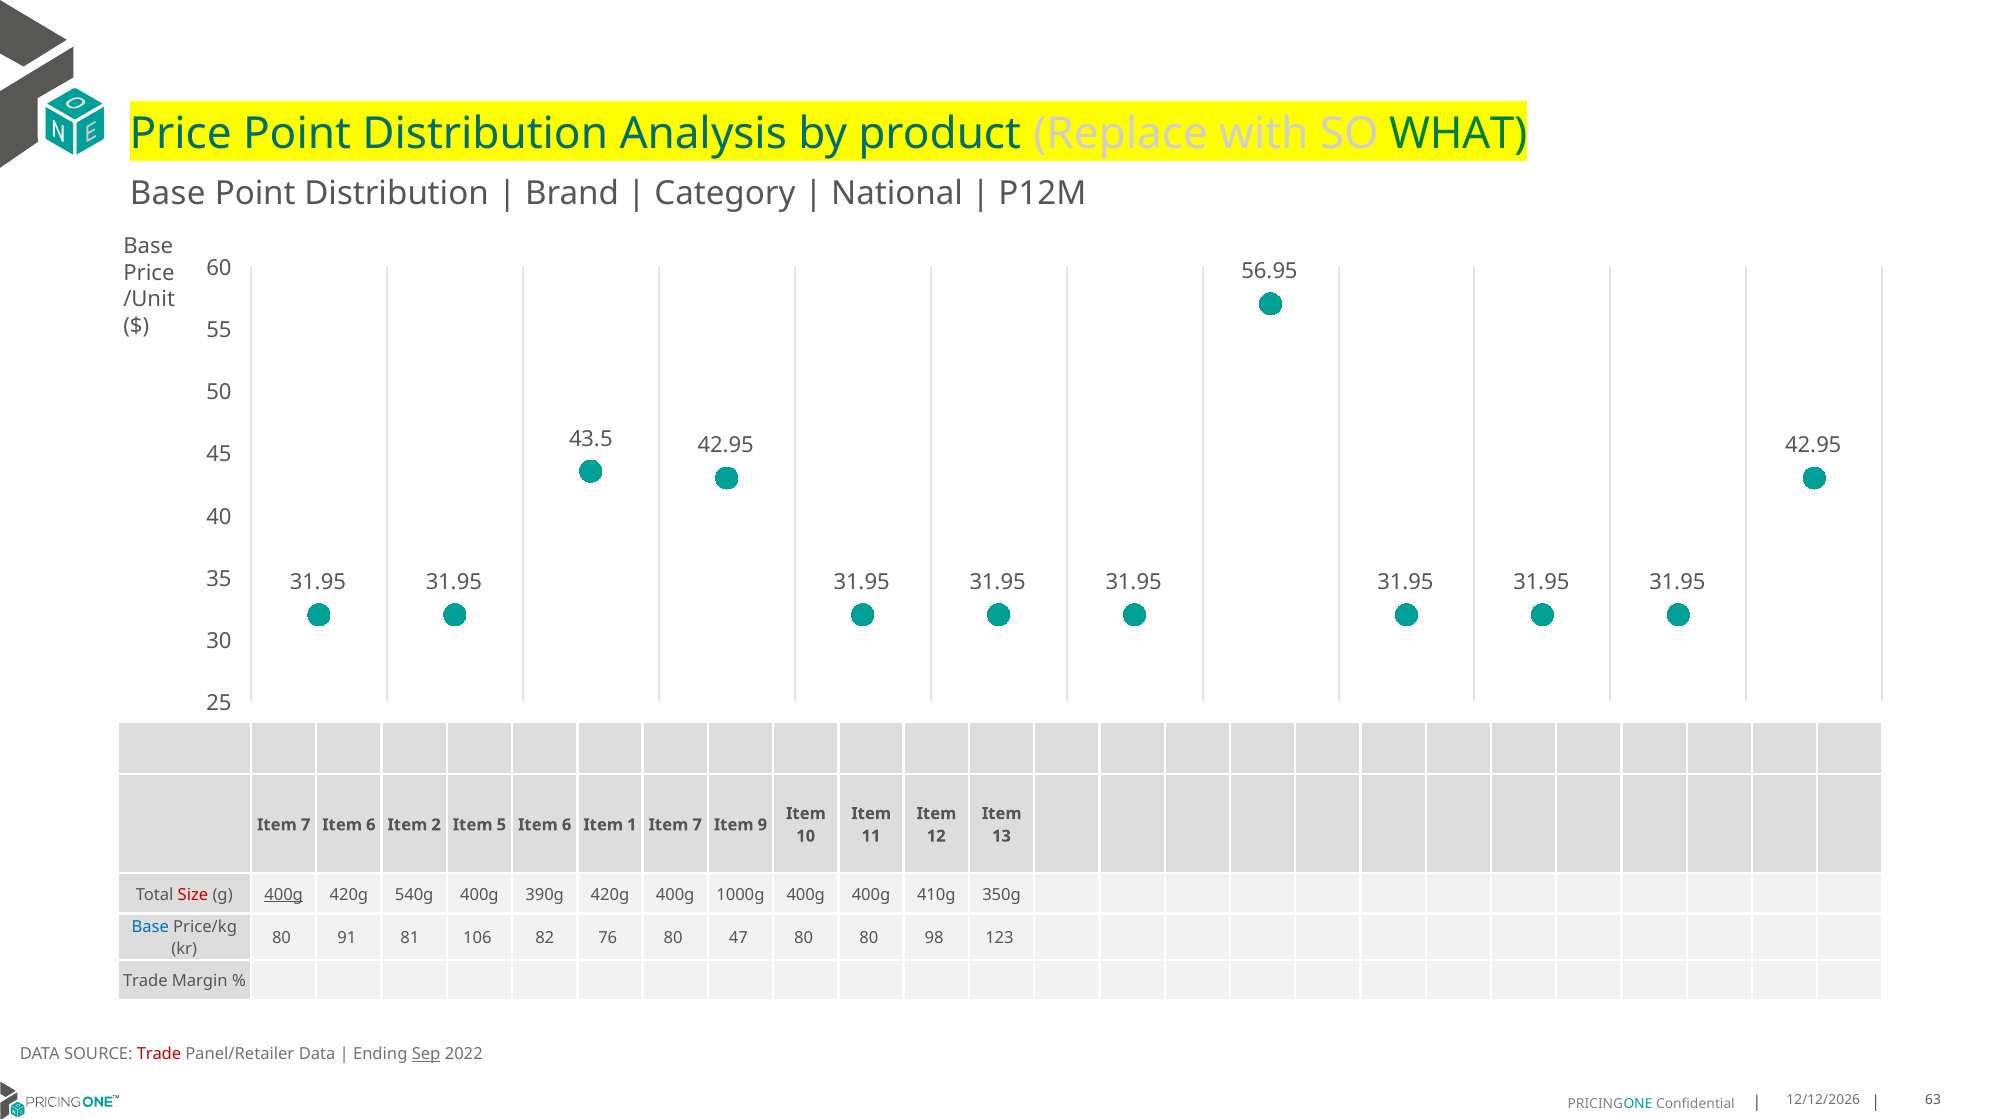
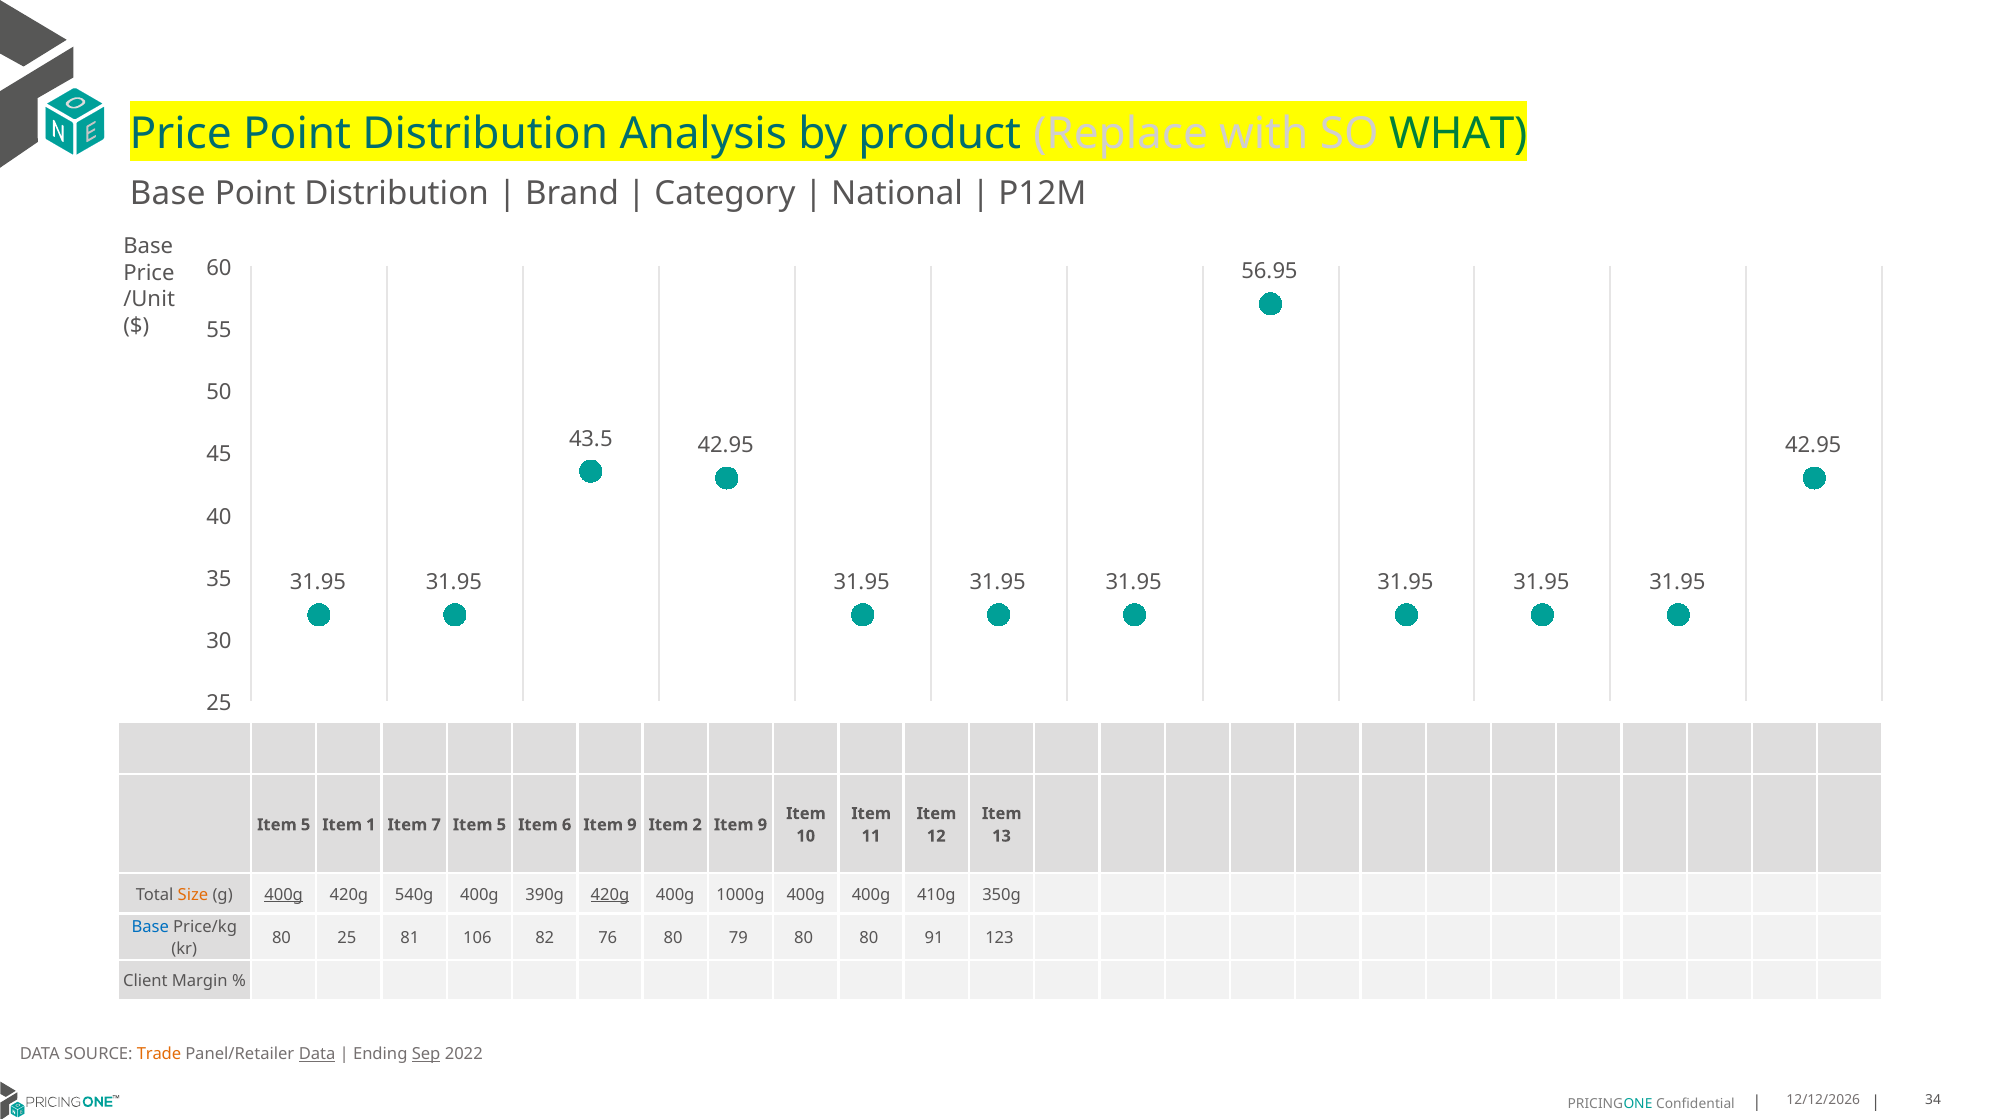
7: 7 -> 5 (306, 825)
6: 6 -> 1 (371, 825)
2: 2 -> 7 (436, 825)
6 Item 1: 1 -> 9 (632, 825)
7: 7 -> 2 (697, 825)
Size colour: red -> orange (193, 895)
420g underline: none -> present (610, 895)
80 91: 91 -> 25 (347, 938)
47: 47 -> 79 (738, 938)
98: 98 -> 91 (934, 938)
Trade: Trade -> Client (145, 982)
Trade colour: red -> orange (159, 1054)
Data underline: none -> present (317, 1054)
63: 63 -> 34 (1933, 1101)
